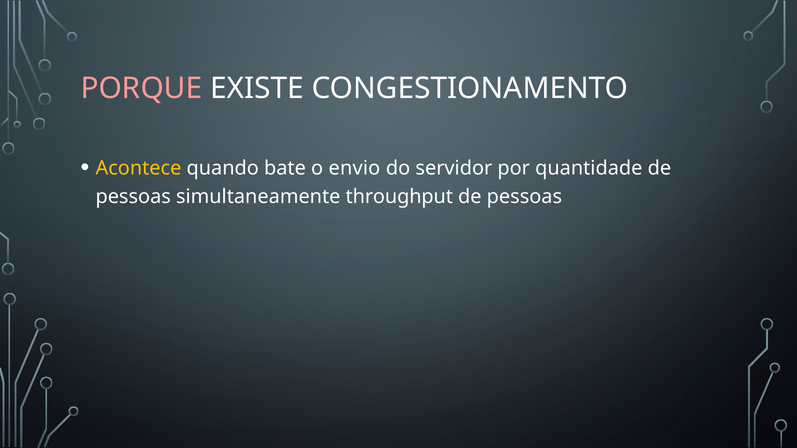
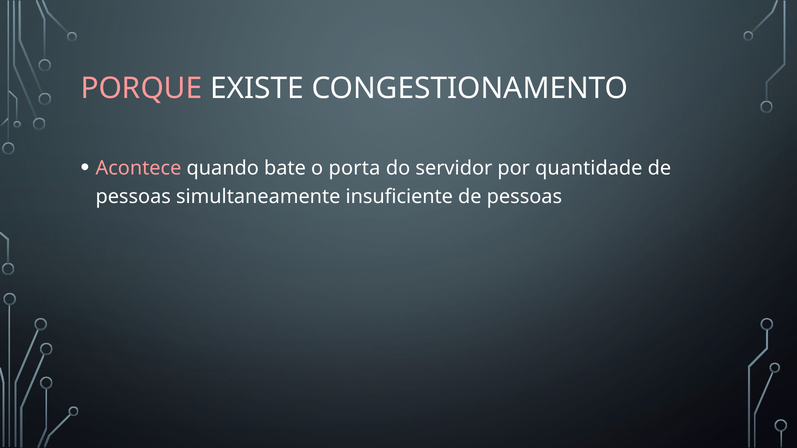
Acontece colour: yellow -> pink (138, 168)
envio: envio -> porta (354, 168)
throughput: throughput -> insuficiente (399, 197)
